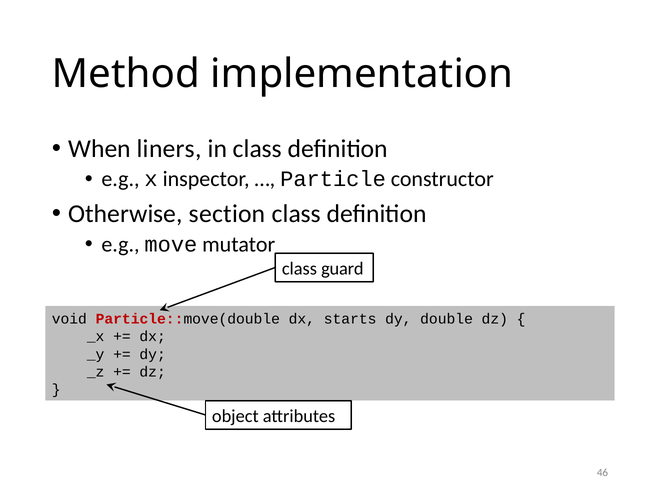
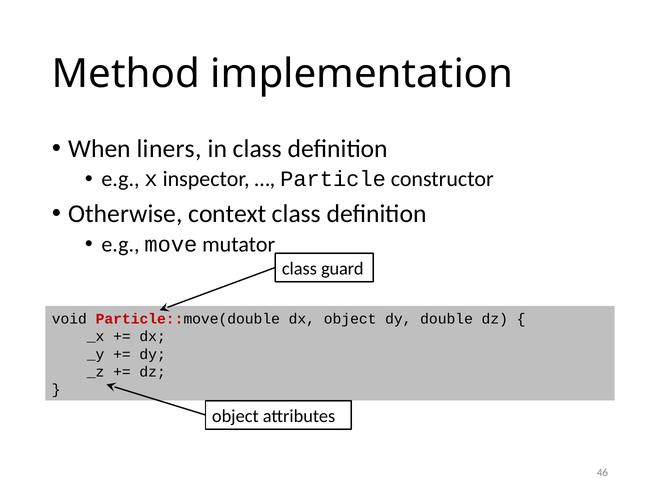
section: section -> context (227, 214)
dx starts: starts -> object (350, 319)
